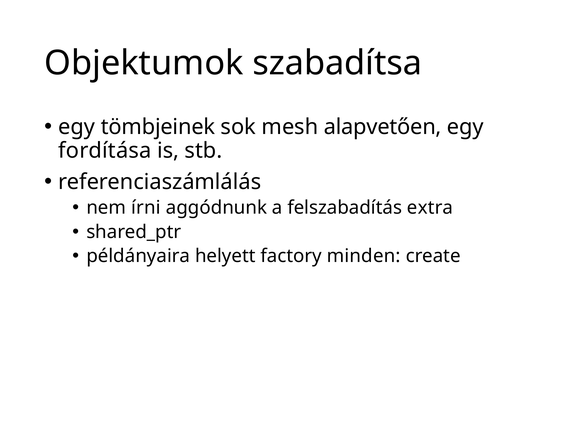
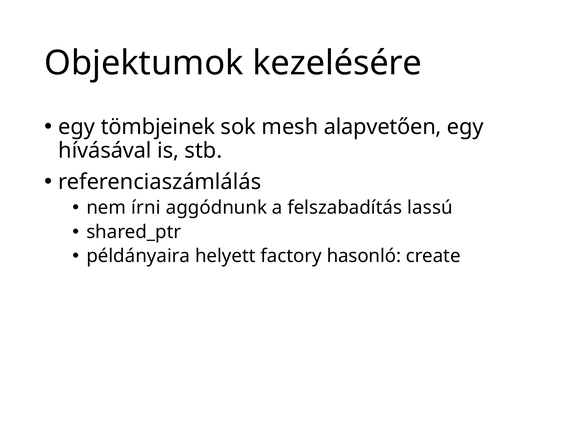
szabadítsa: szabadítsa -> kezelésére (337, 63)
fordítása: fordítása -> hívásával (105, 150)
extra: extra -> lassú (430, 208)
minden: minden -> hasonló (364, 256)
